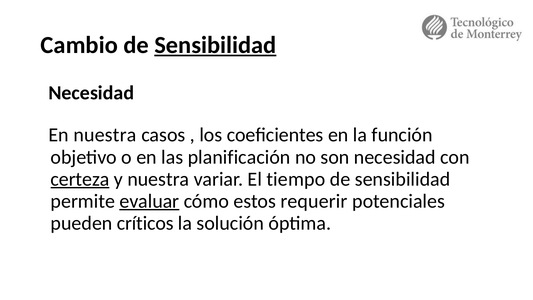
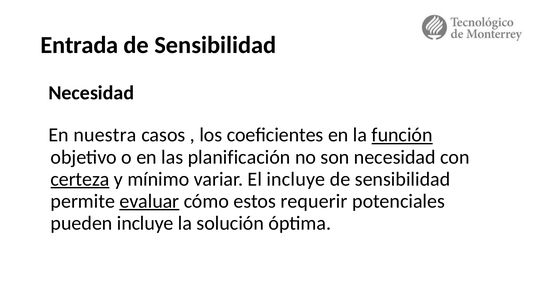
Cambio: Cambio -> Entrada (79, 45)
Sensibilidad underline: present -> none (215, 45)
función underline: none -> present (402, 135)
y nuestra: nuestra -> mínimo (158, 179)
El tiempo: tiempo -> incluye (296, 179)
pueden críticos: críticos -> incluye (145, 223)
